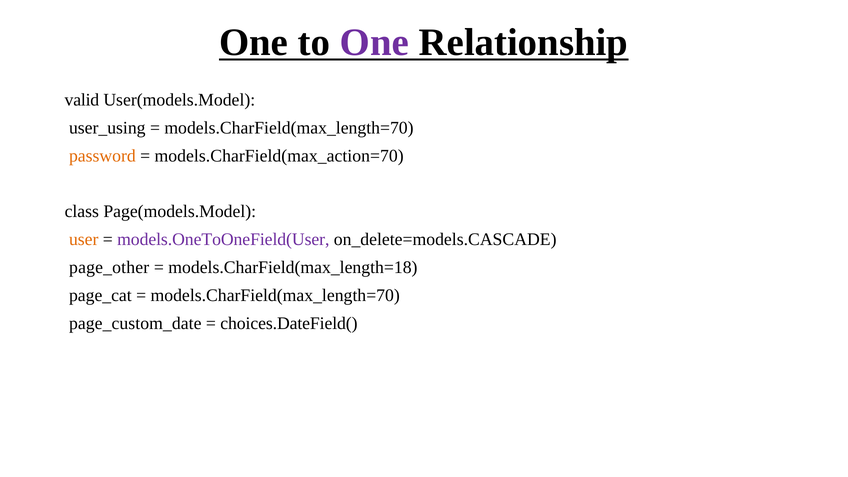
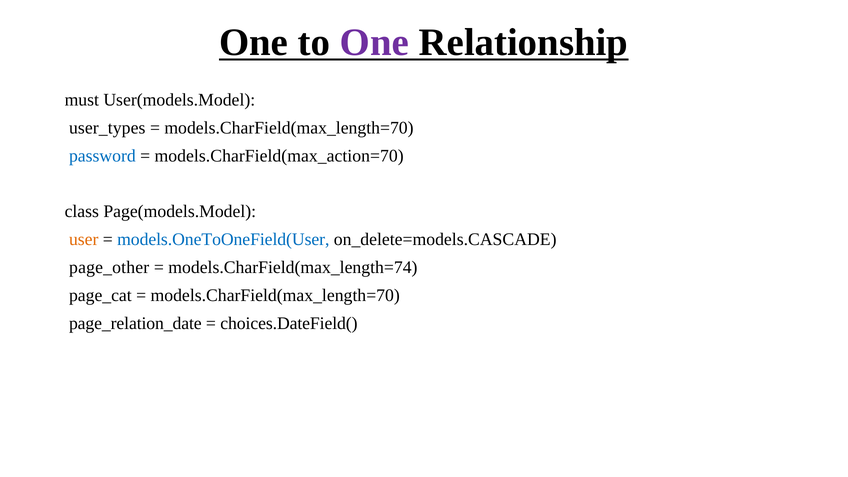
valid: valid -> must (82, 100)
user_using: user_using -> user_types (107, 128)
password colour: orange -> blue (102, 156)
models.OneToOneField(User colour: purple -> blue (223, 240)
models.CharField(max_length=18: models.CharField(max_length=18 -> models.CharField(max_length=74 (293, 267)
page_custom_date: page_custom_date -> page_relation_date (135, 323)
